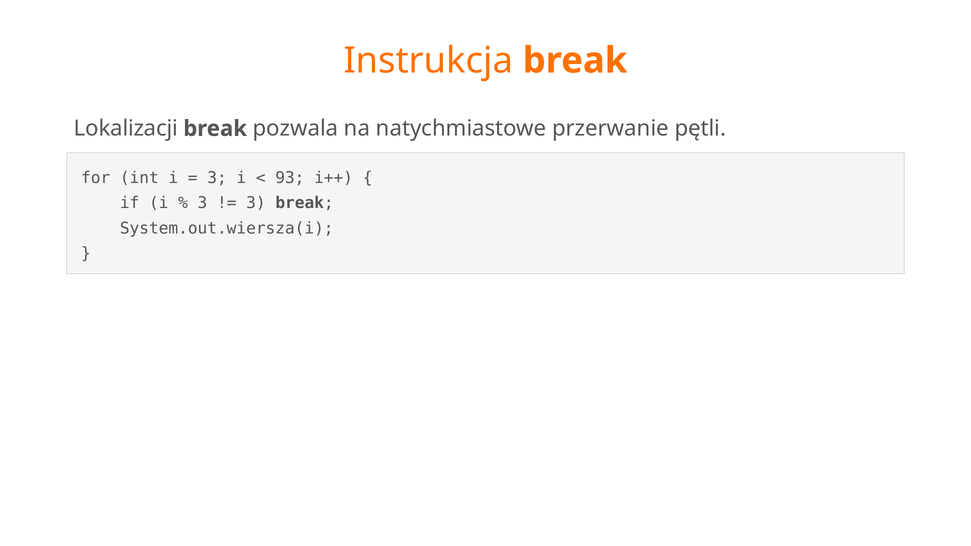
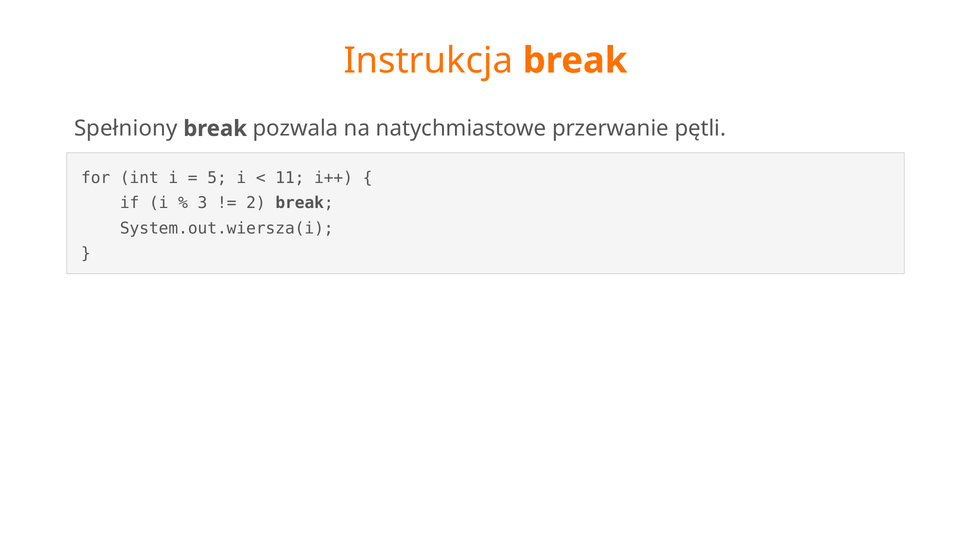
Lokalizacji: Lokalizacji -> Spełniony (126, 129)
3: 3 -> 5 (217, 178)
93: 93 -> 11 (290, 178)
3: 3 -> 2 (256, 203)
